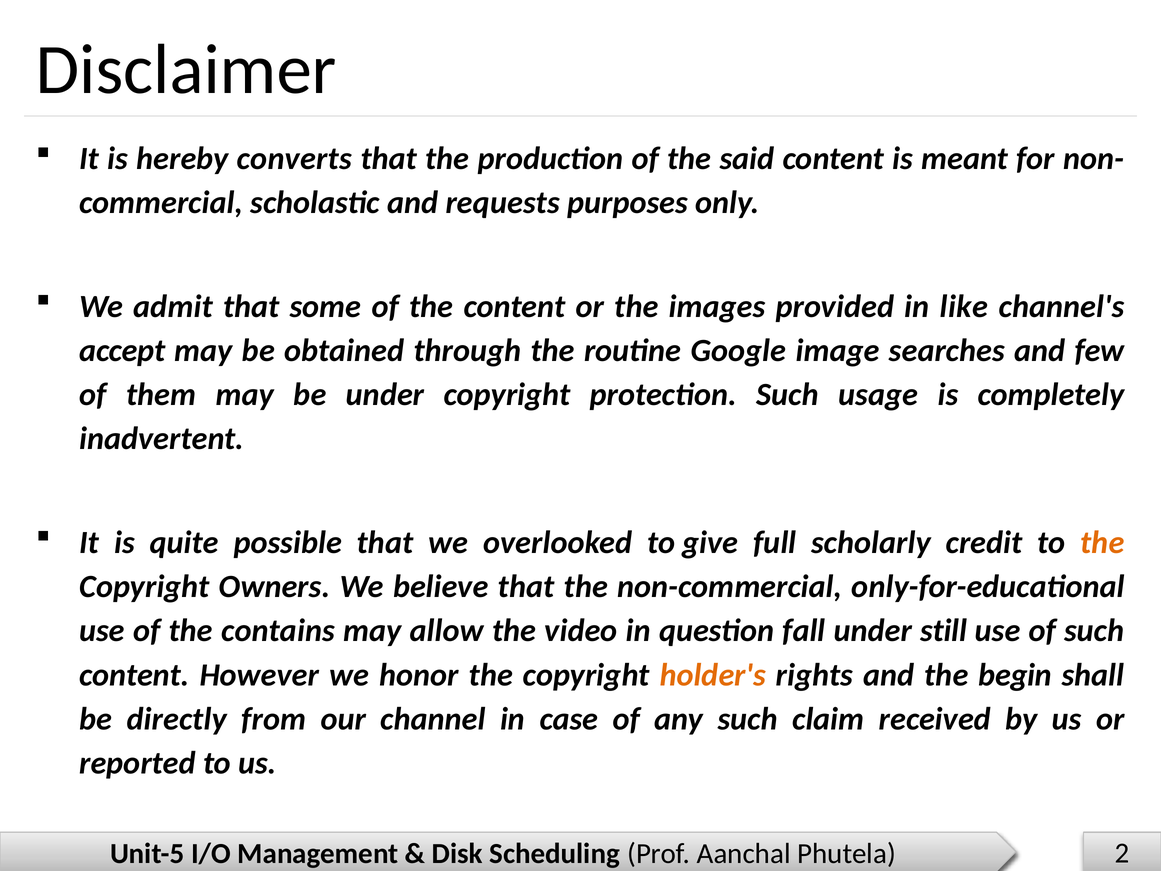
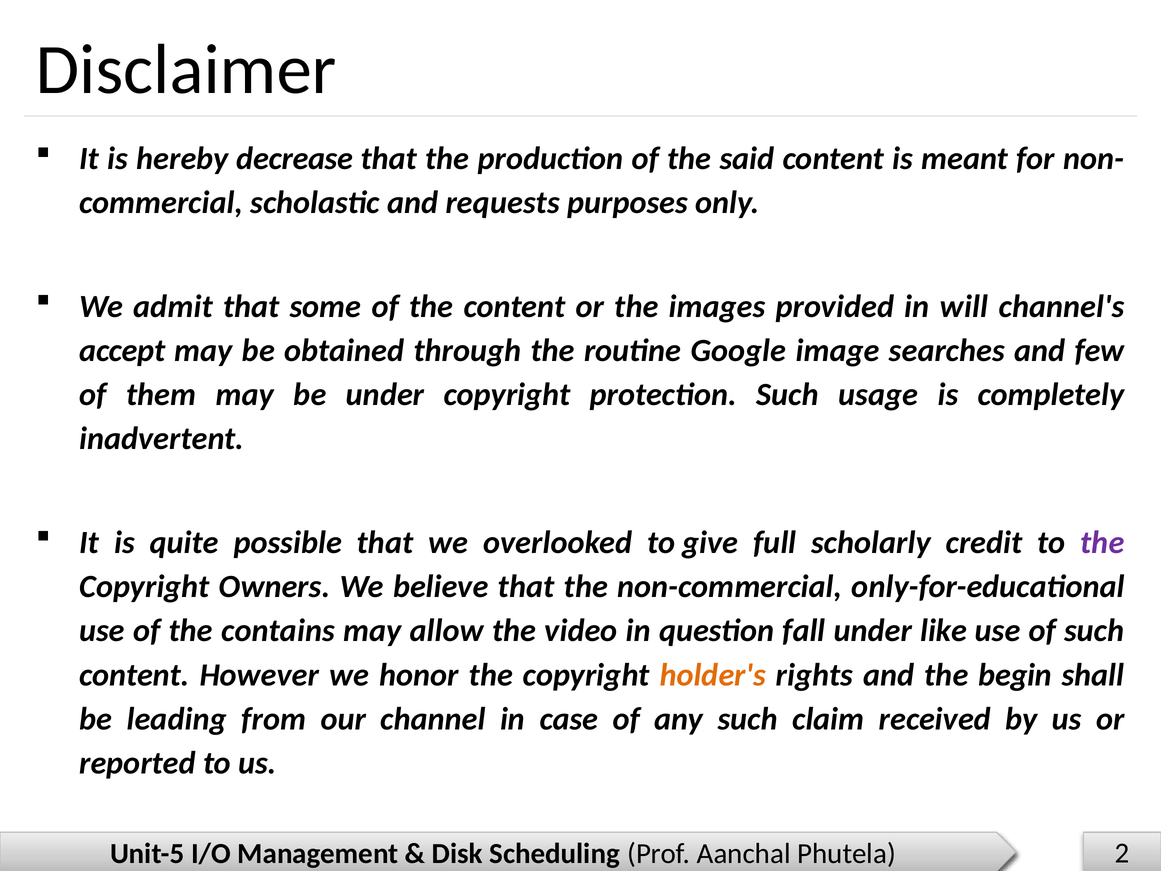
converts: converts -> decrease (295, 159)
like: like -> will (964, 306)
the colour: orange -> purple (1102, 542)
still: still -> like (944, 631)
directly: directly -> leading (177, 719)
